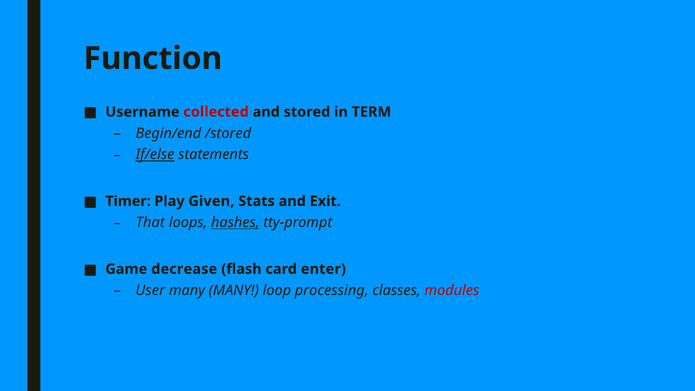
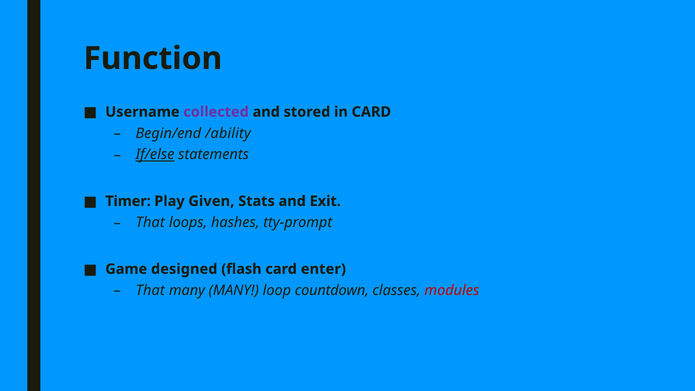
collected colour: red -> purple (216, 112)
in TERM: TERM -> CARD (371, 112)
/stored: /stored -> /ability (228, 133)
hashes underline: present -> none (235, 223)
decrease: decrease -> designed (184, 269)
User: User -> That (150, 290)
processing: processing -> countdown (332, 290)
